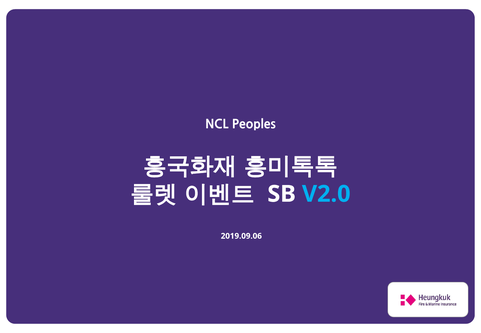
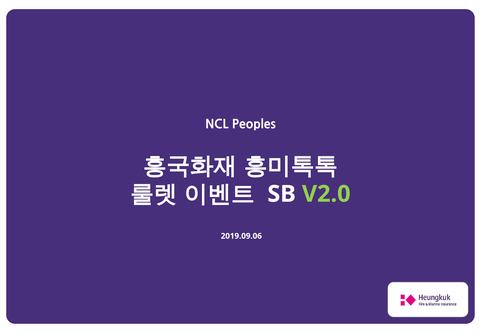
V2.0 colour: light blue -> light green (326, 194)
